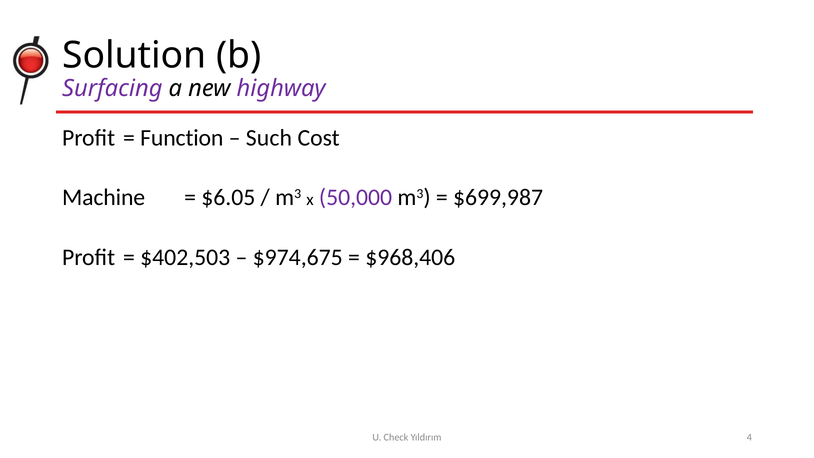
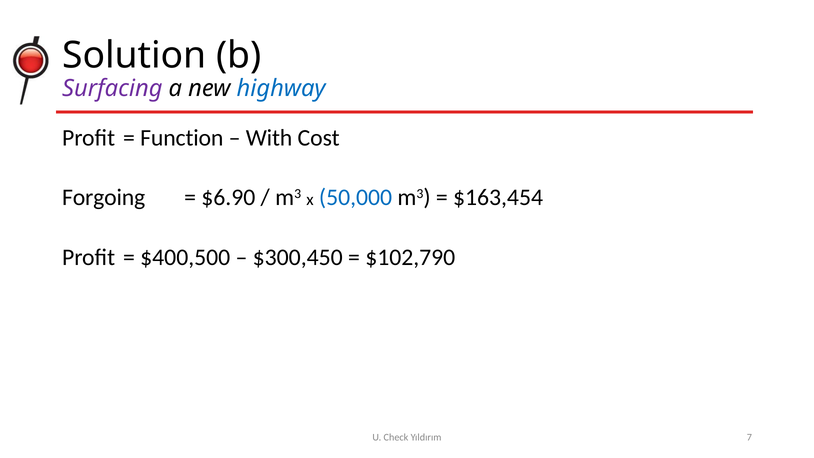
highway colour: purple -> blue (281, 89)
Such: Such -> With (269, 138)
Machine: Machine -> Forgoing (104, 197)
$6.05: $6.05 -> $6.90 (228, 197)
50,000 colour: purple -> blue (356, 197)
$699,987: $699,987 -> $163,454 (498, 197)
$402,503: $402,503 -> $400,500 (185, 257)
$974,675: $974,675 -> $300,450 (298, 257)
$968,406: $968,406 -> $102,790 (410, 257)
4: 4 -> 7 (749, 437)
